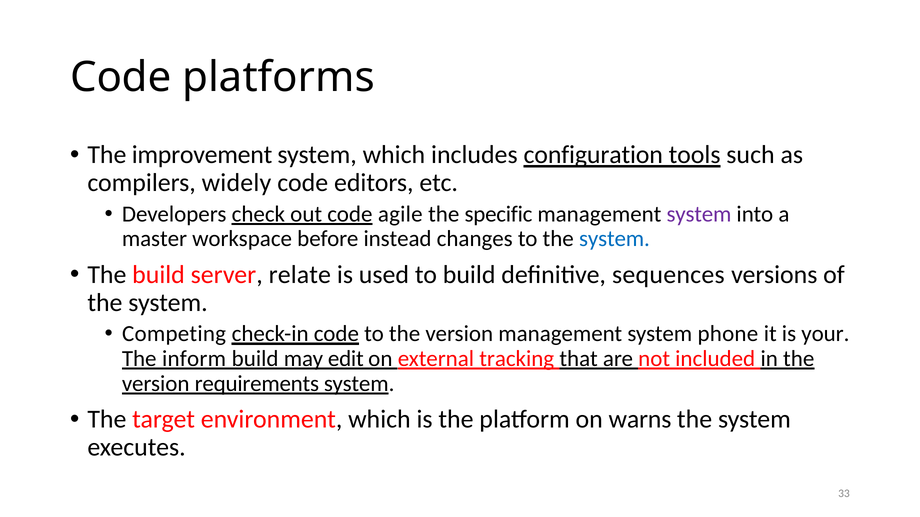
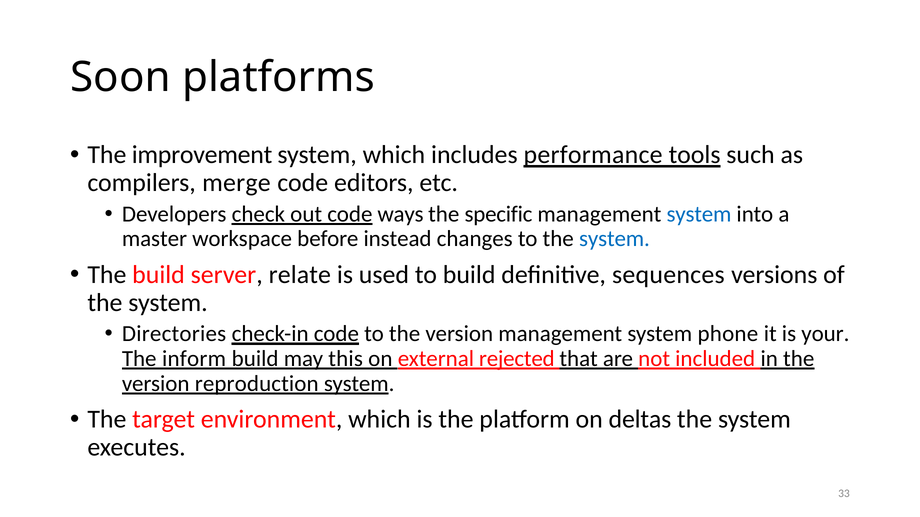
Code: Code -> Soon (121, 77)
configuration: configuration -> performance (593, 155)
widely: widely -> merge (236, 183)
agile: agile -> ways (400, 214)
system colour: purple -> blue (699, 214)
Competing: Competing -> Directories (174, 334)
edit: edit -> this (346, 359)
tracking: tracking -> rejected (517, 359)
requirements: requirements -> reproduction (257, 384)
warns: warns -> deltas (640, 420)
